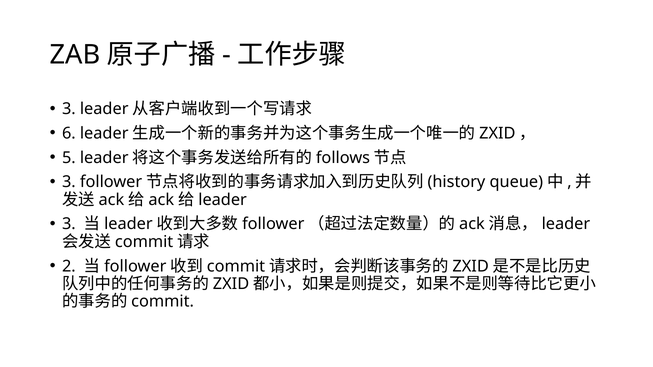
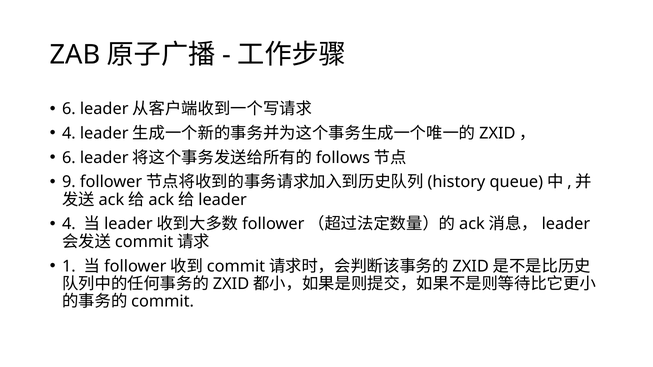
3: 3 -> 6 (69, 109)
6: 6 -> 4 (69, 133)
5: 5 -> 6 (69, 158)
3: 3 -> 9 (69, 182)
3: 3 -> 4 (69, 224)
2: 2 -> 1 (69, 266)
